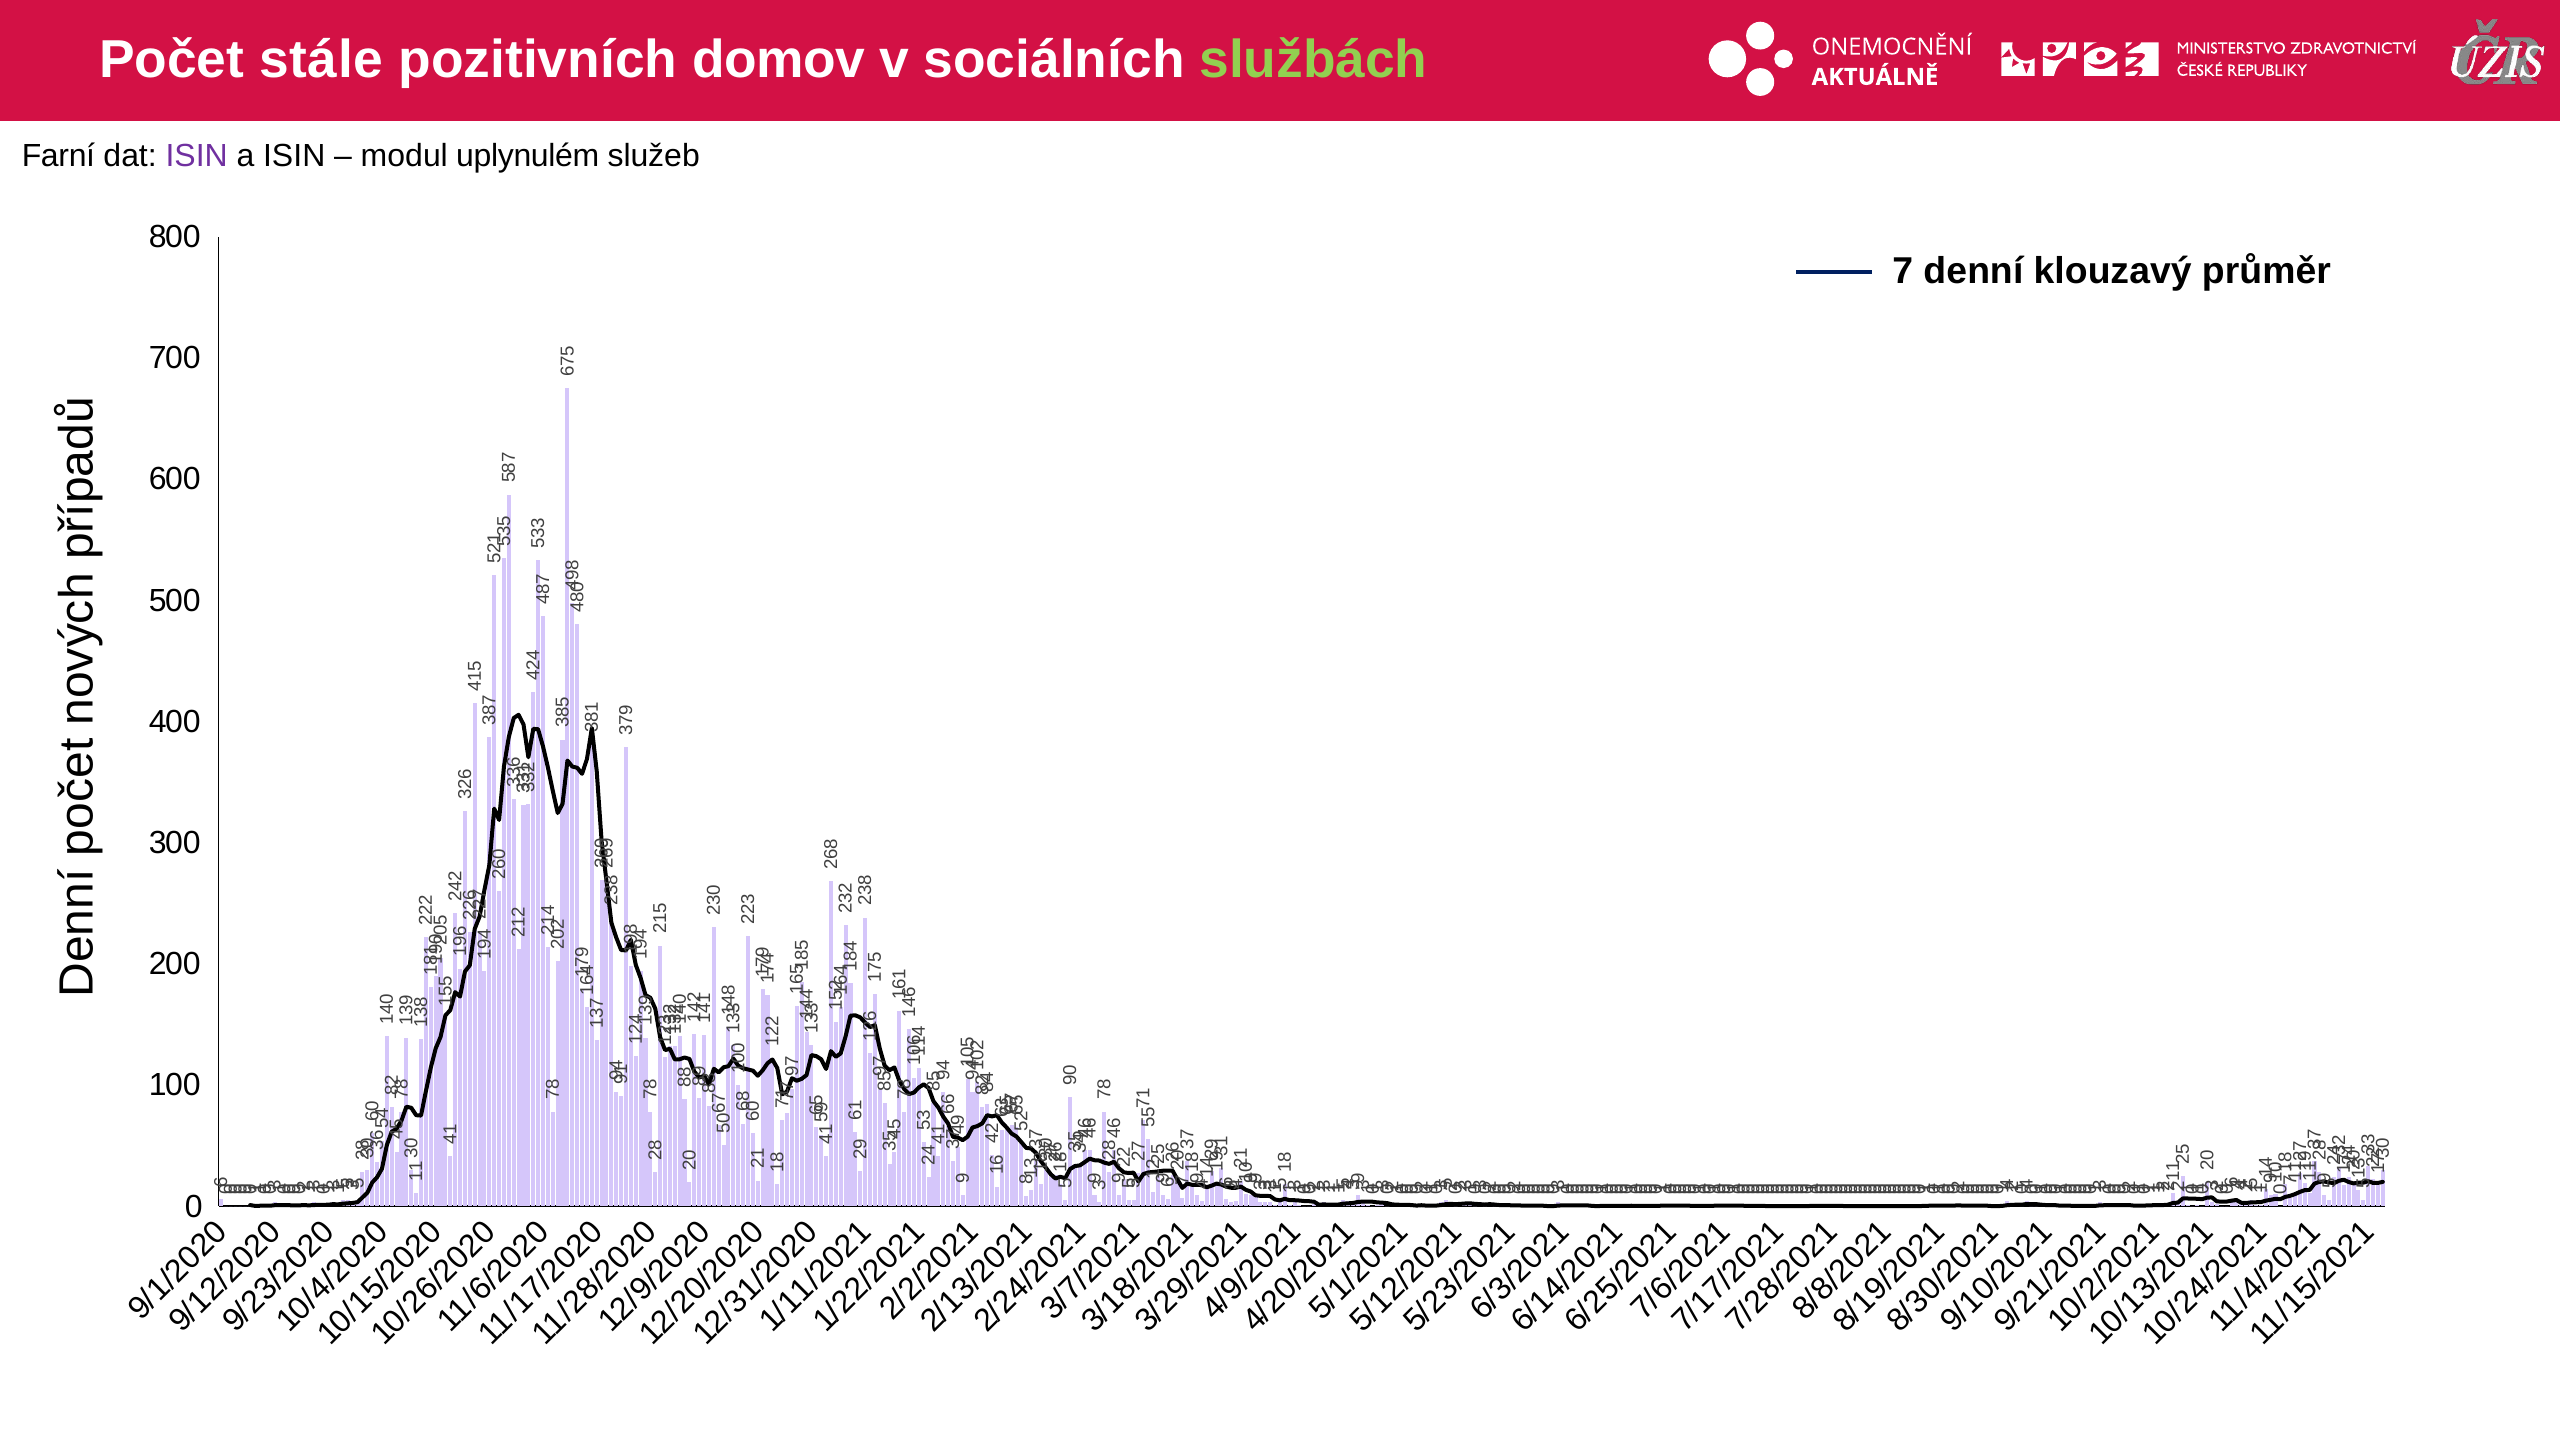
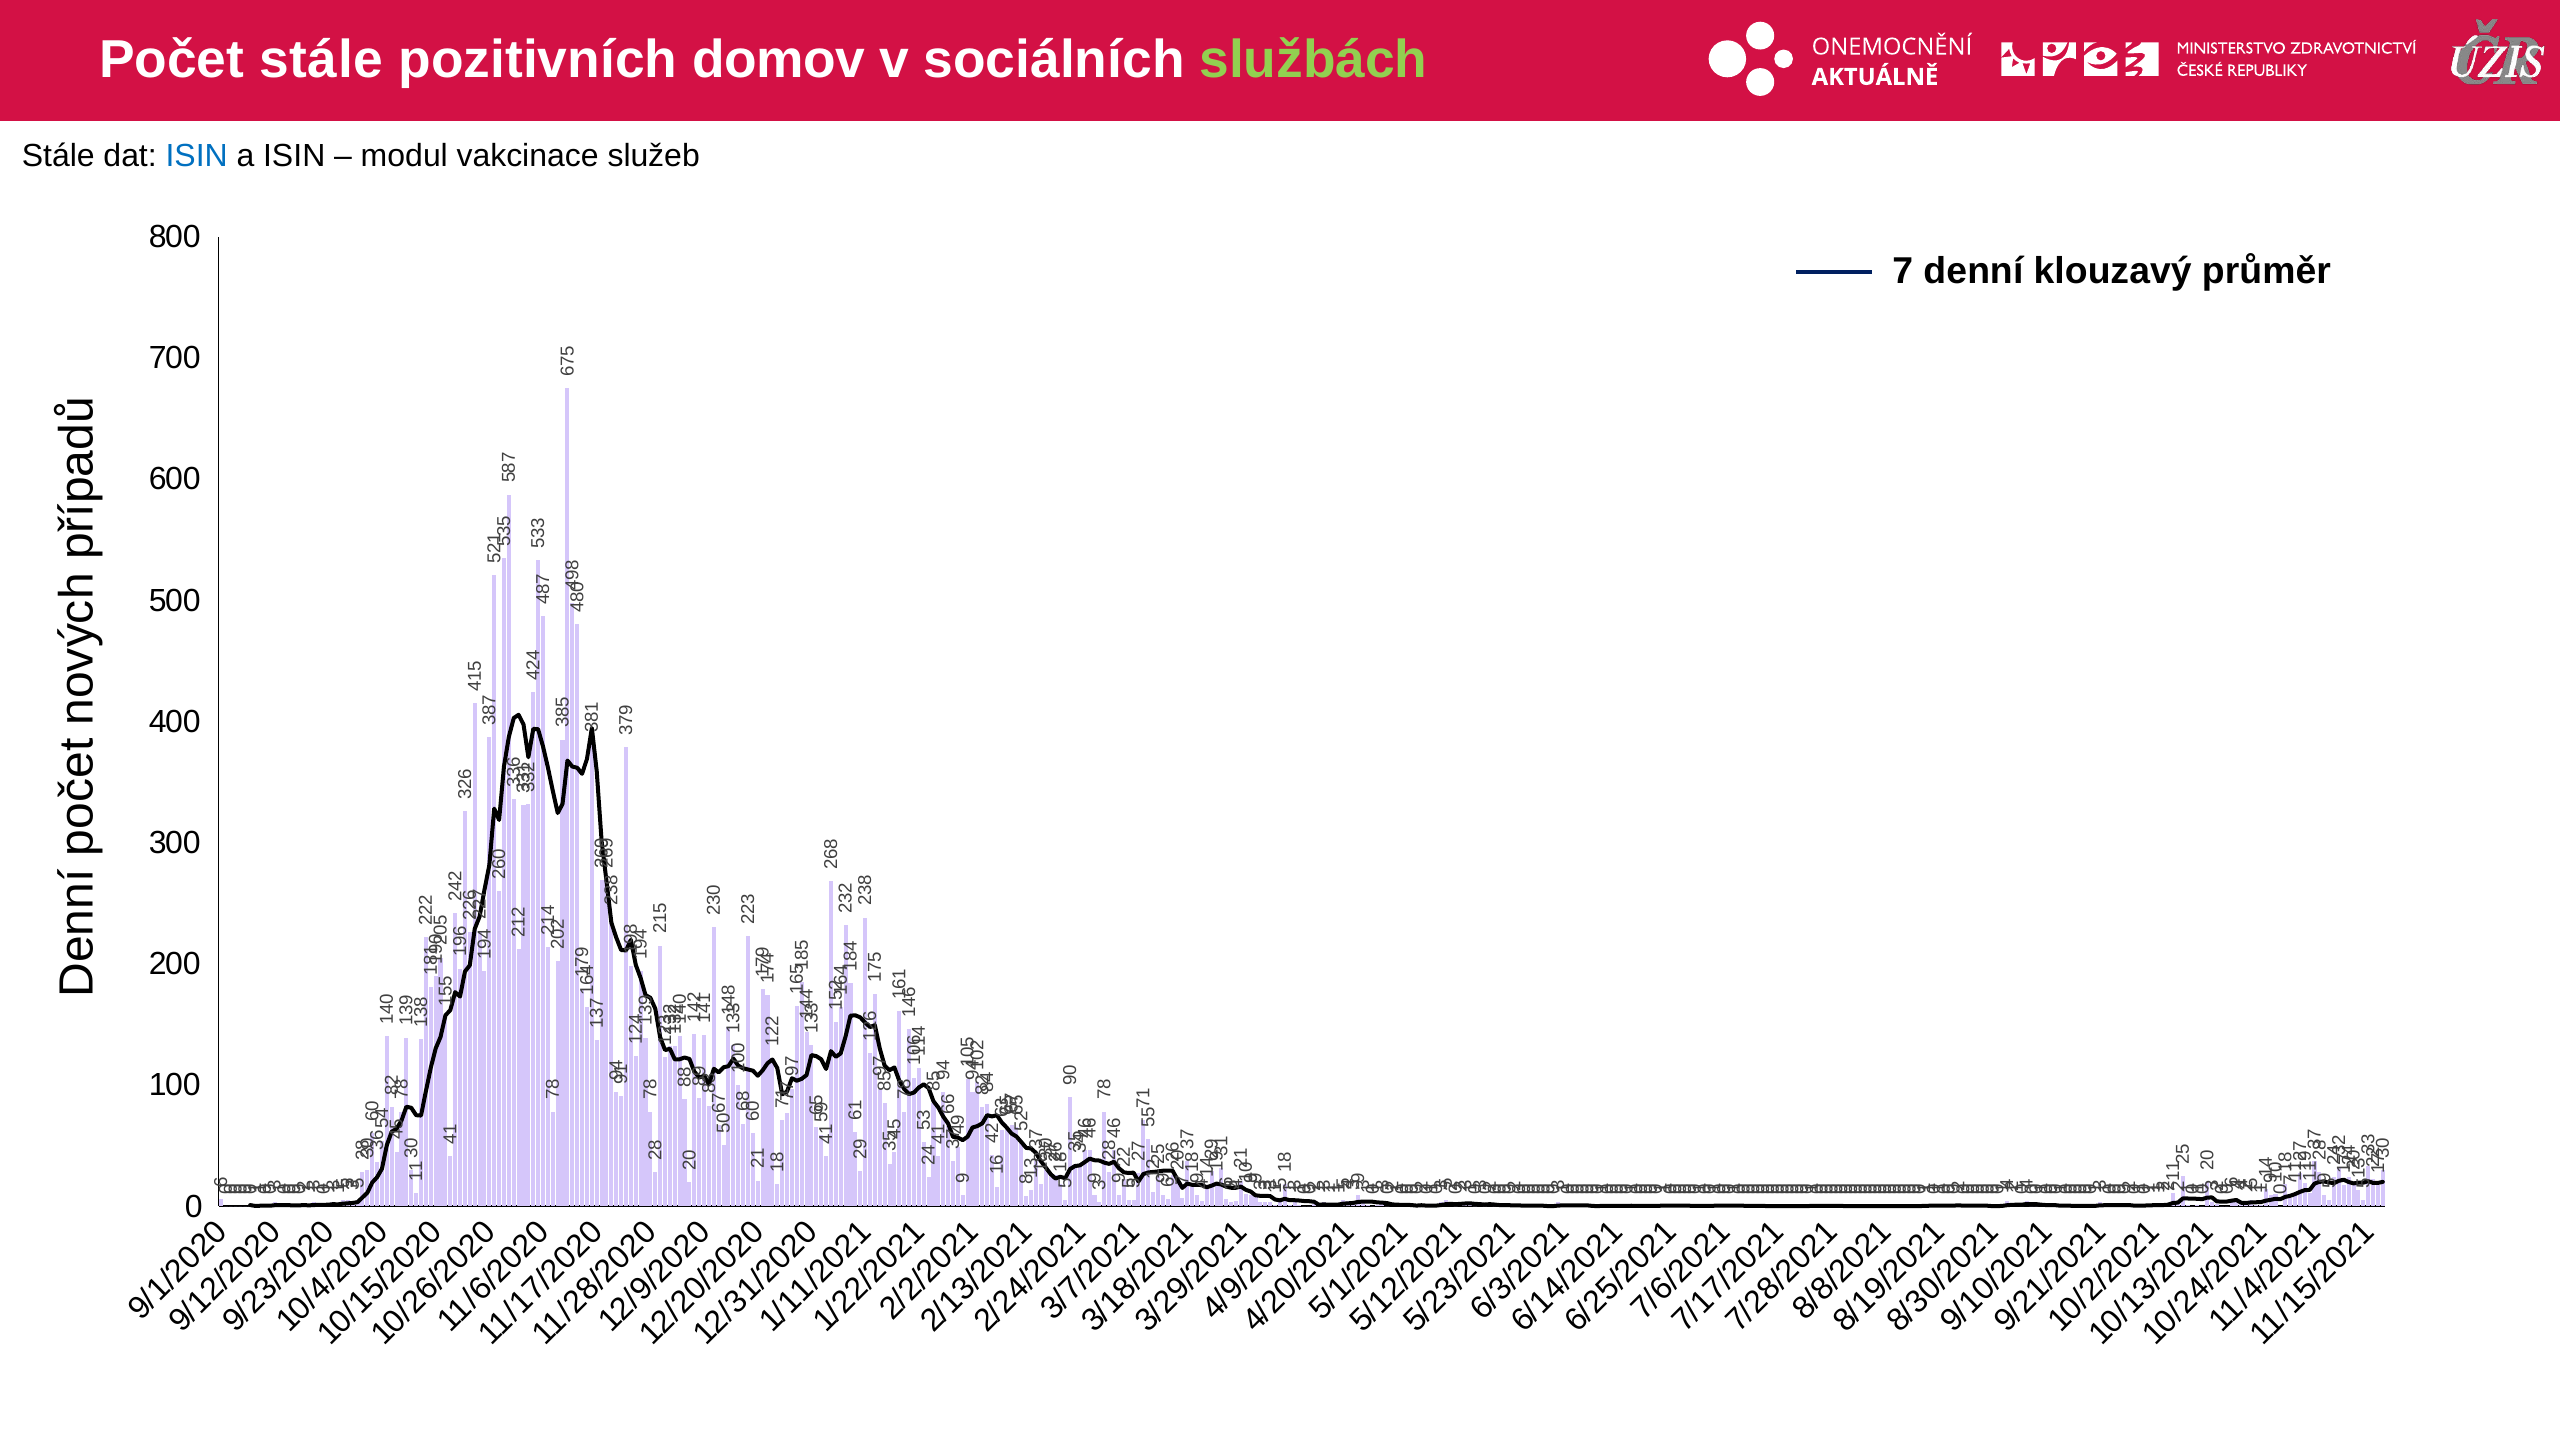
Farní: Farní -> Stále (58, 156)
ISIN colour: purple -> blue (197, 156)
uplynulém: uplynulém -> vakcinace (528, 156)
